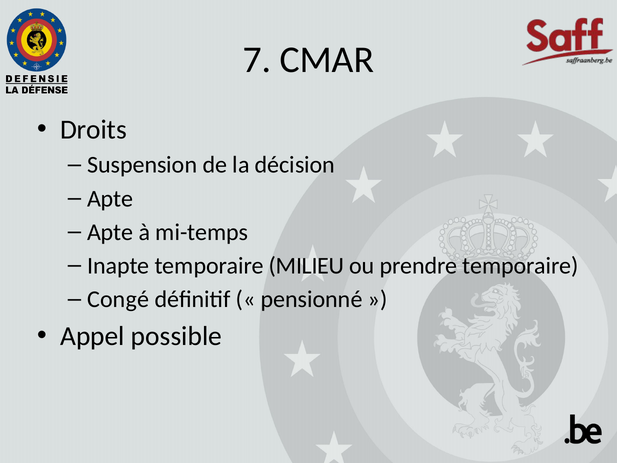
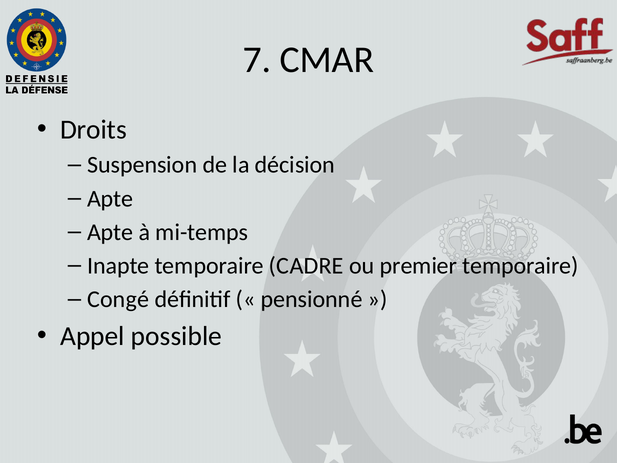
MILIEU: MILIEU -> CADRE (306, 266)
prendre: prendre -> premier (418, 266)
